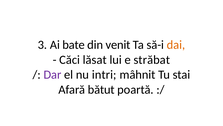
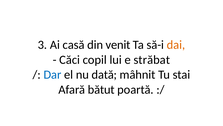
bate: bate -> casă (74, 45)
lăsat: lăsat -> copil (95, 60)
Dar colour: purple -> blue (52, 74)
intri: intri -> dată (104, 74)
